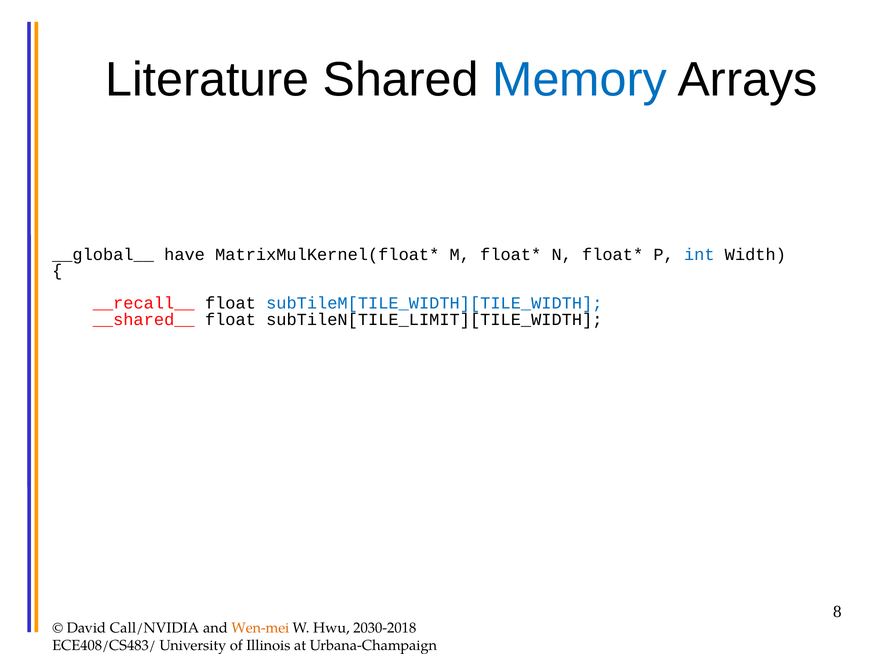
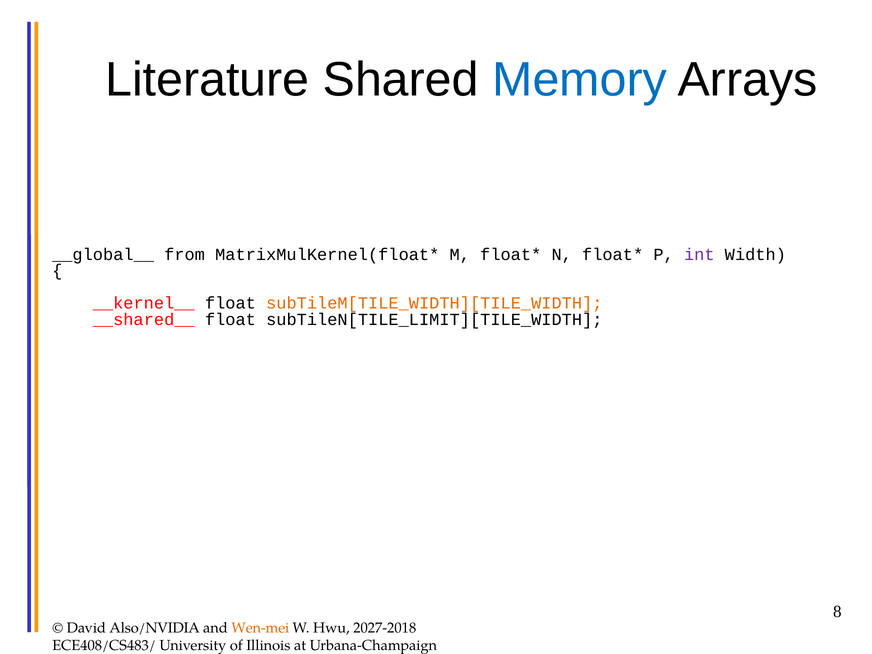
have: have -> from (185, 255)
int colour: blue -> purple (699, 255)
__recall__: __recall__ -> __kernel__ (144, 303)
subTileM[TILE_WIDTH][TILE_WIDTH colour: blue -> orange (434, 303)
Call/NVIDIA: Call/NVIDIA -> Also/NVIDIA (155, 628)
2030-2018: 2030-2018 -> 2027-2018 (385, 628)
